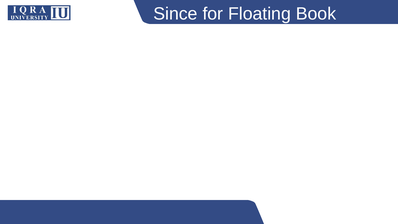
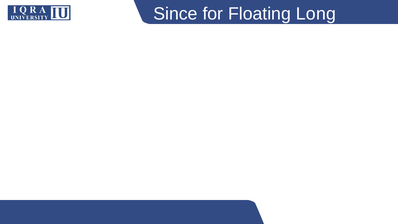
Book: Book -> Long (316, 14)
